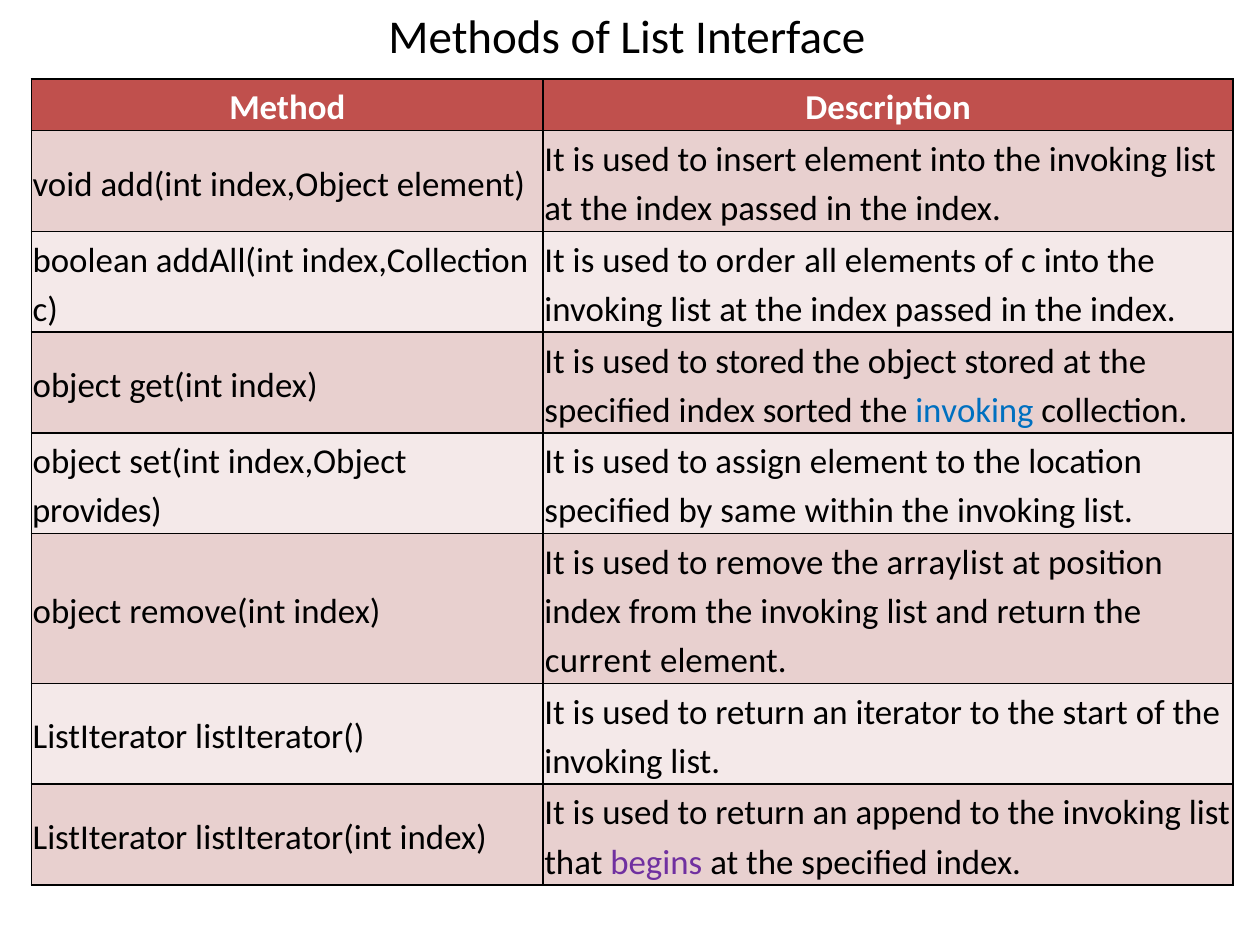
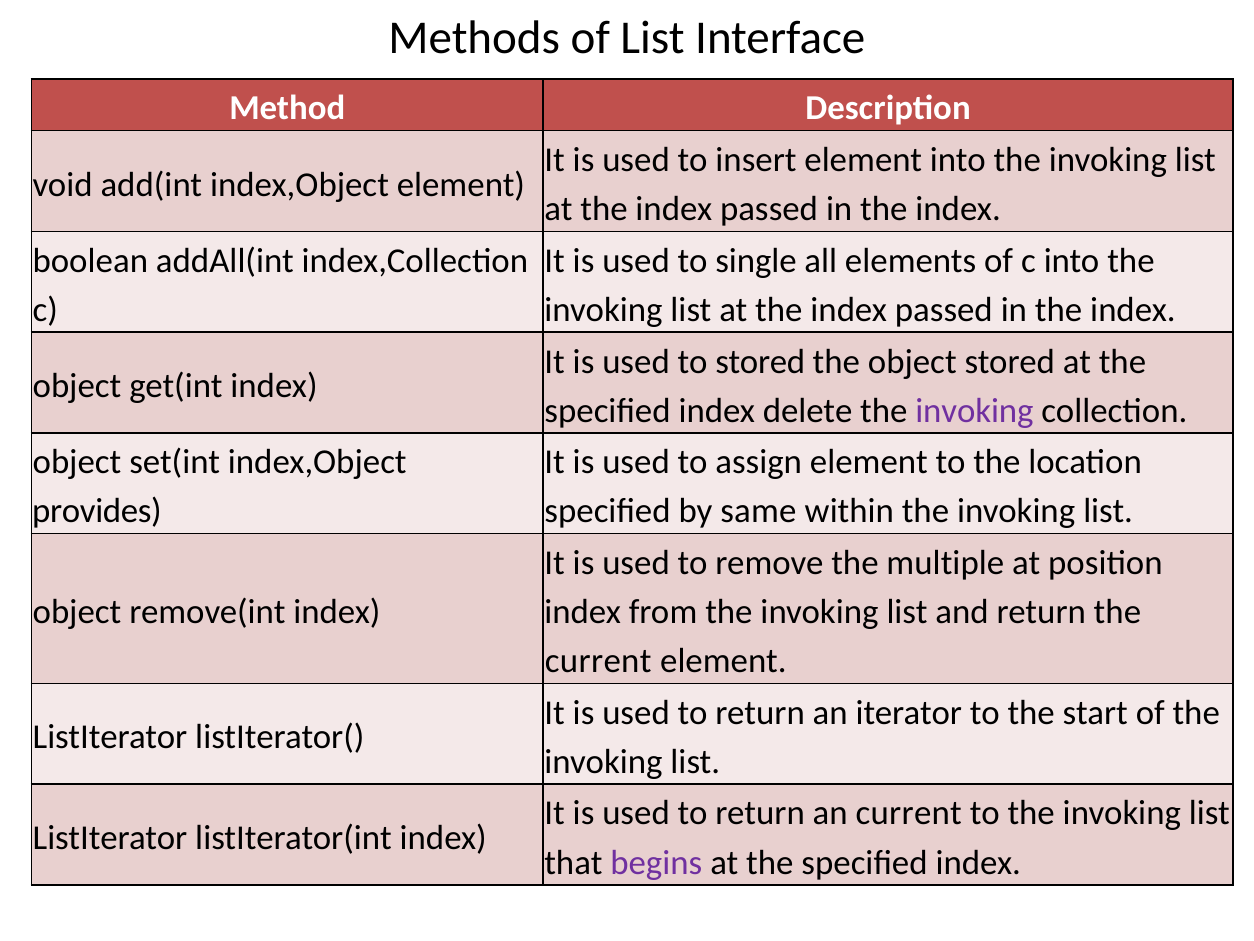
order: order -> single (756, 261)
sorted: sorted -> delete (808, 410)
invoking colour: blue -> purple (974, 410)
arraylist: arraylist -> multiple (945, 563)
an append: append -> current (909, 813)
